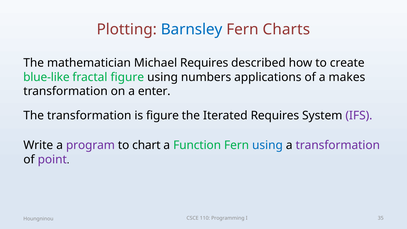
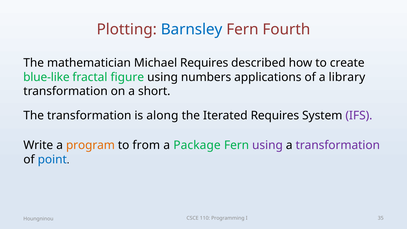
Charts: Charts -> Fourth (286, 29)
makes: makes -> library (347, 77)
enter: enter -> short (154, 91)
is figure: figure -> along (162, 116)
program colour: purple -> orange (90, 145)
chart: chart -> from (146, 145)
Function: Function -> Package (197, 145)
using colour: blue -> purple (267, 145)
point colour: purple -> blue (52, 159)
